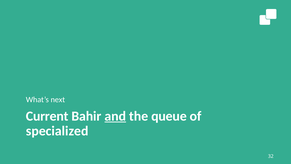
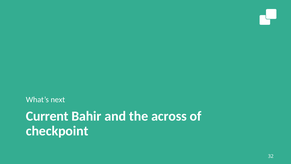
and underline: present -> none (115, 116)
queue: queue -> across (169, 116)
specialized: specialized -> checkpoint (57, 131)
